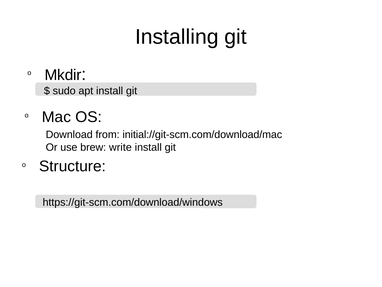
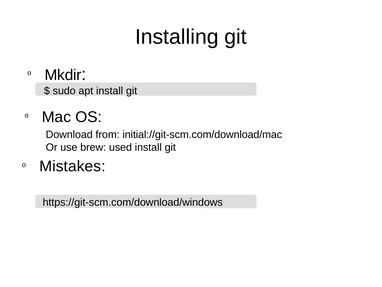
write: write -> used (120, 147)
Structure: Structure -> Mistakes (72, 166)
